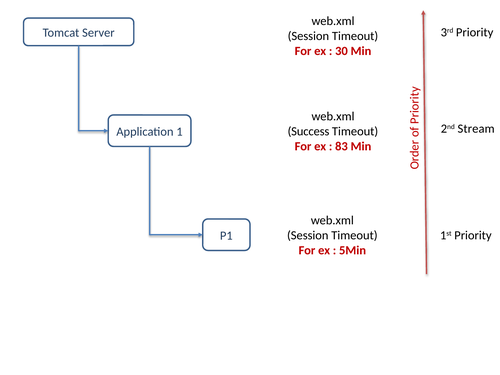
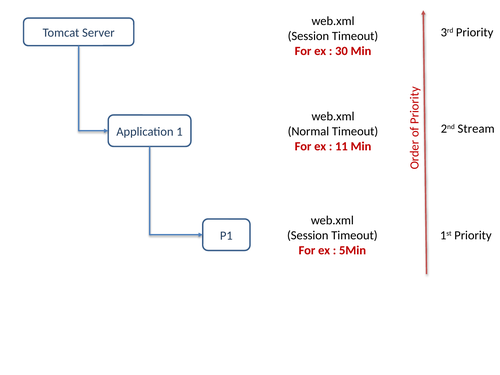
Success: Success -> Normal (308, 131)
83: 83 -> 11 (341, 146)
